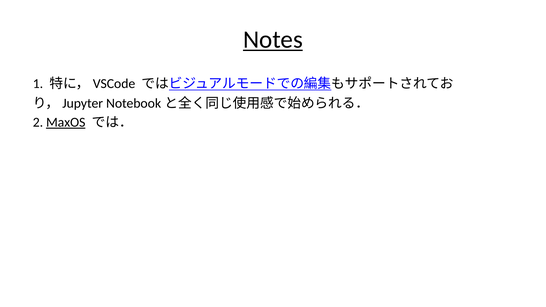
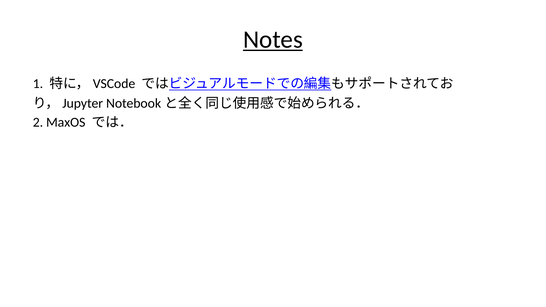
MaxOS underline: present -> none (66, 122)
